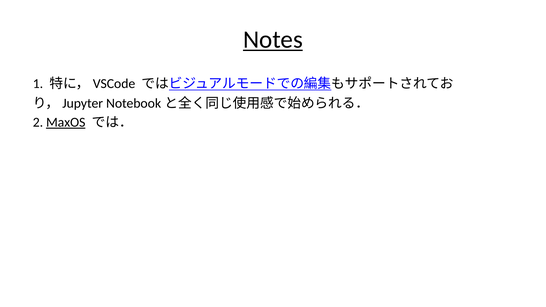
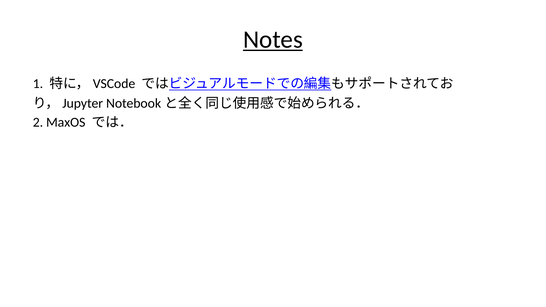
MaxOS underline: present -> none (66, 122)
